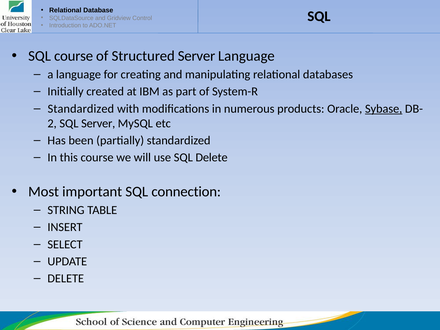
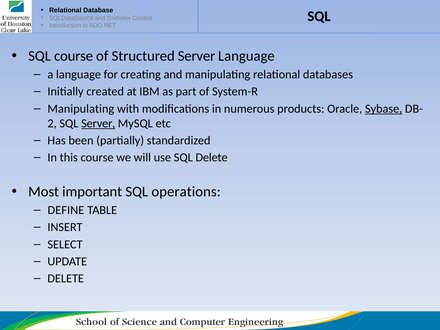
Standardized: Standardized -> Manipulating (81, 109)
Server underline: none -> present (98, 123)
connection: connection -> operations (186, 192)
STRING: STRING -> DEFINE (66, 210)
